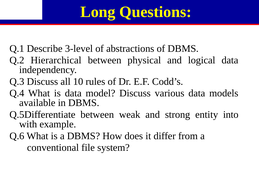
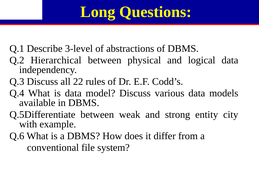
10: 10 -> 22 (78, 82)
into: into -> city (231, 115)
